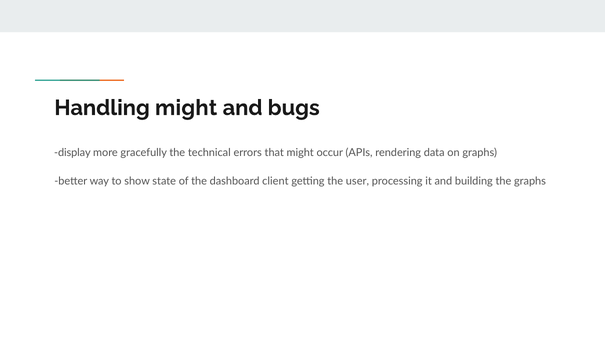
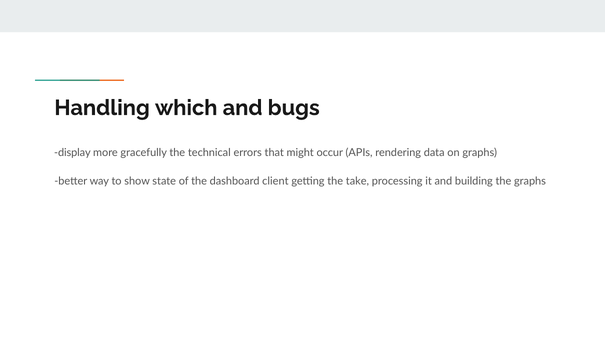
Handling might: might -> which (186, 108)
user: user -> take (357, 181)
